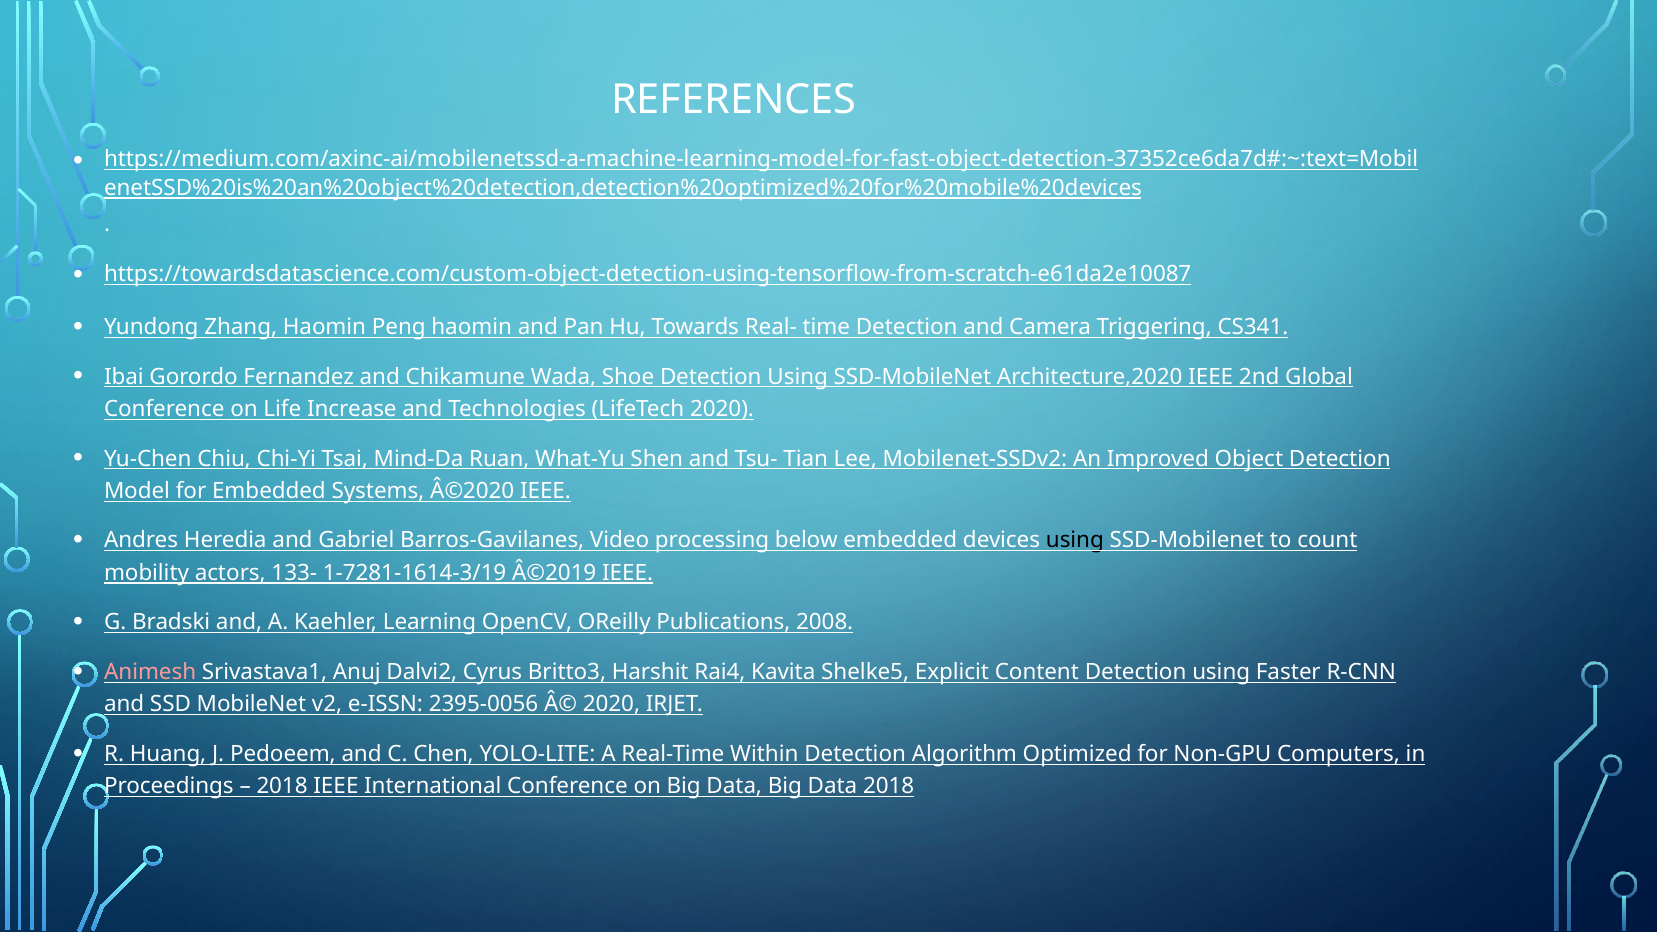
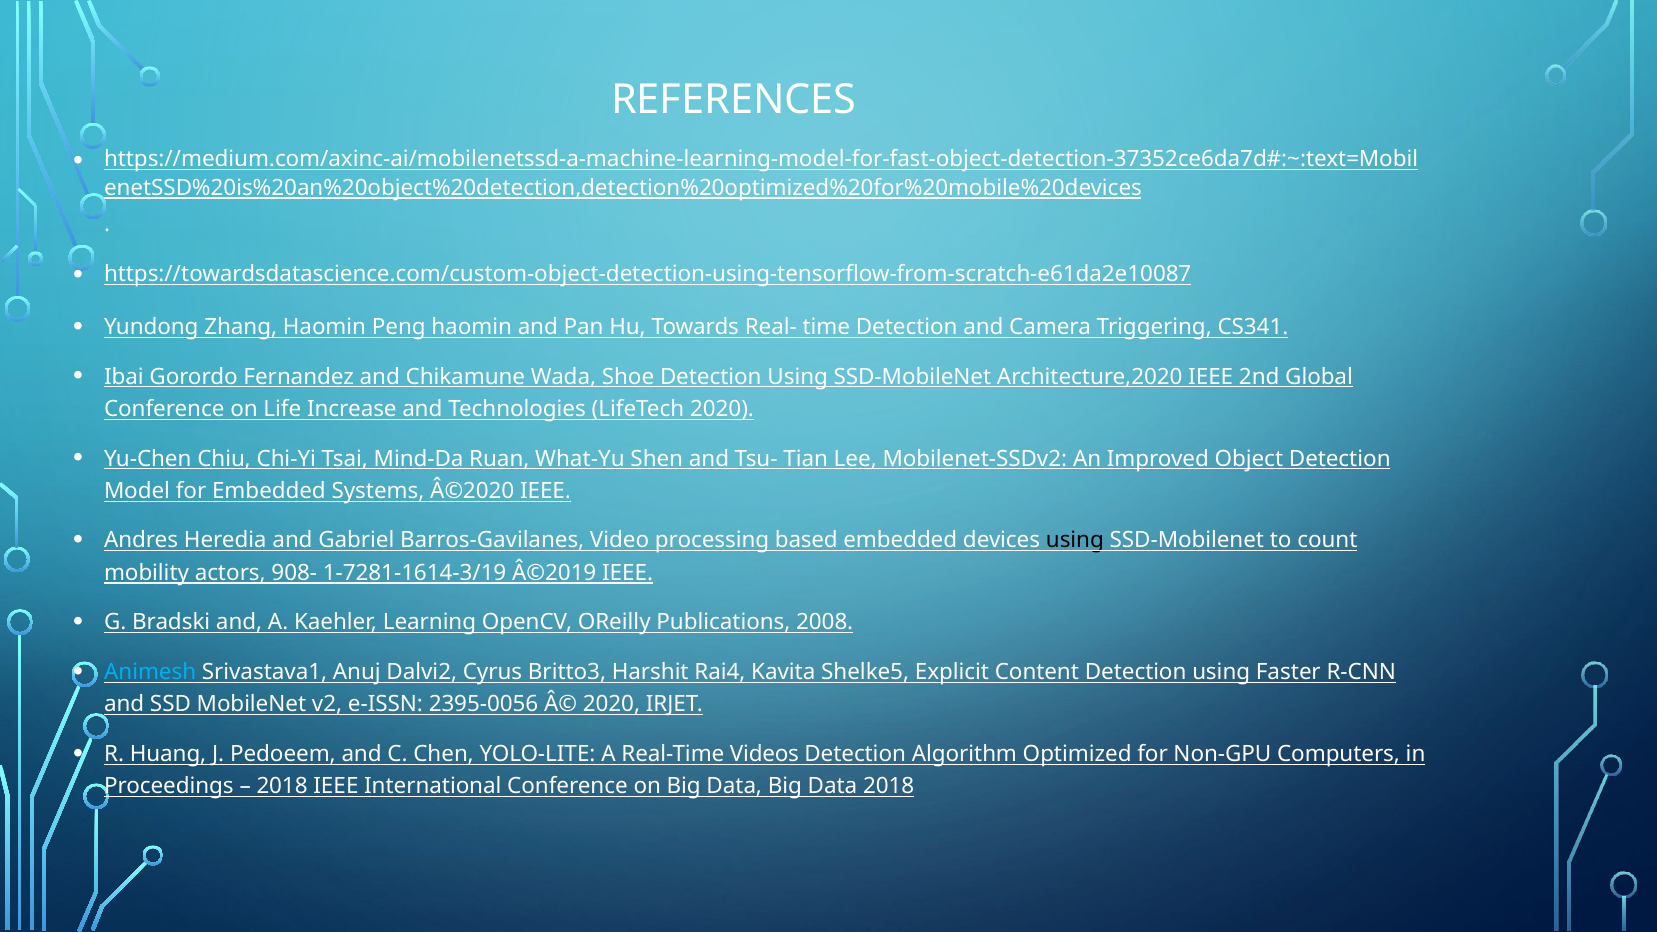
below: below -> based (806, 541)
133-: 133- -> 908- (294, 573)
Animesh colour: pink -> light blue (150, 672)
Within: Within -> Videos (764, 754)
